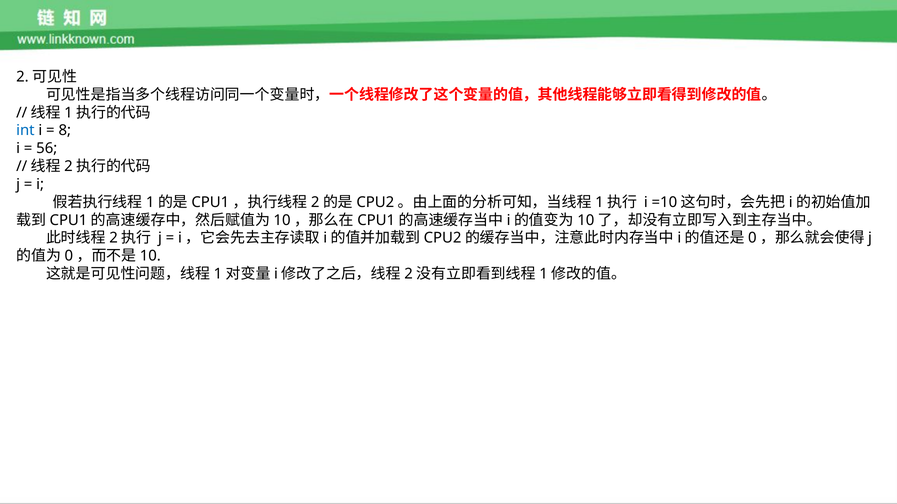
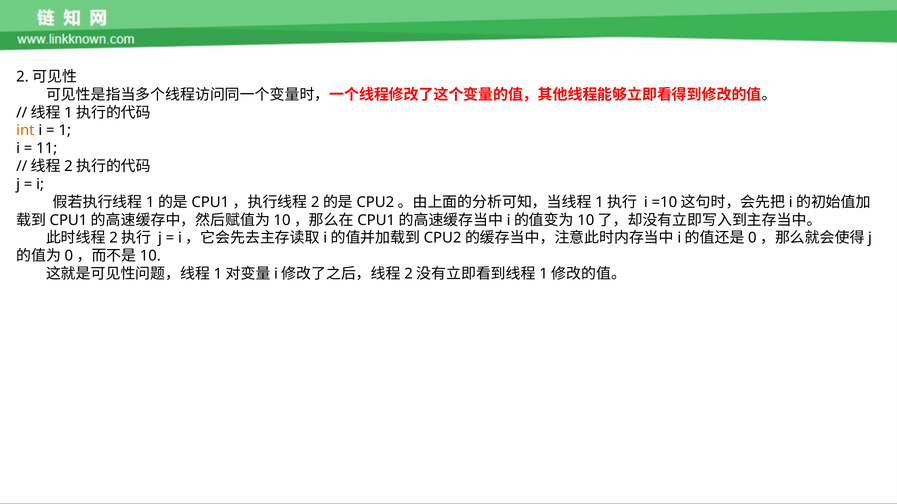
int colour: blue -> orange (25, 131)
8: 8 -> 1 (65, 131)
56: 56 -> 11 (47, 149)
